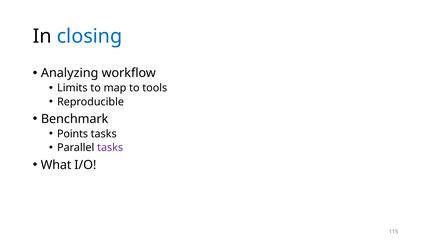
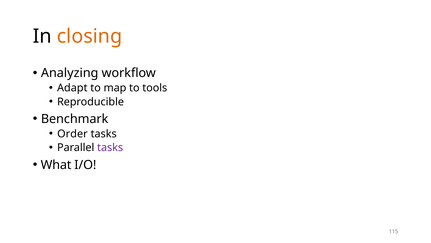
closing colour: blue -> orange (90, 36)
Limits: Limits -> Adapt (72, 88)
Points: Points -> Order (72, 134)
